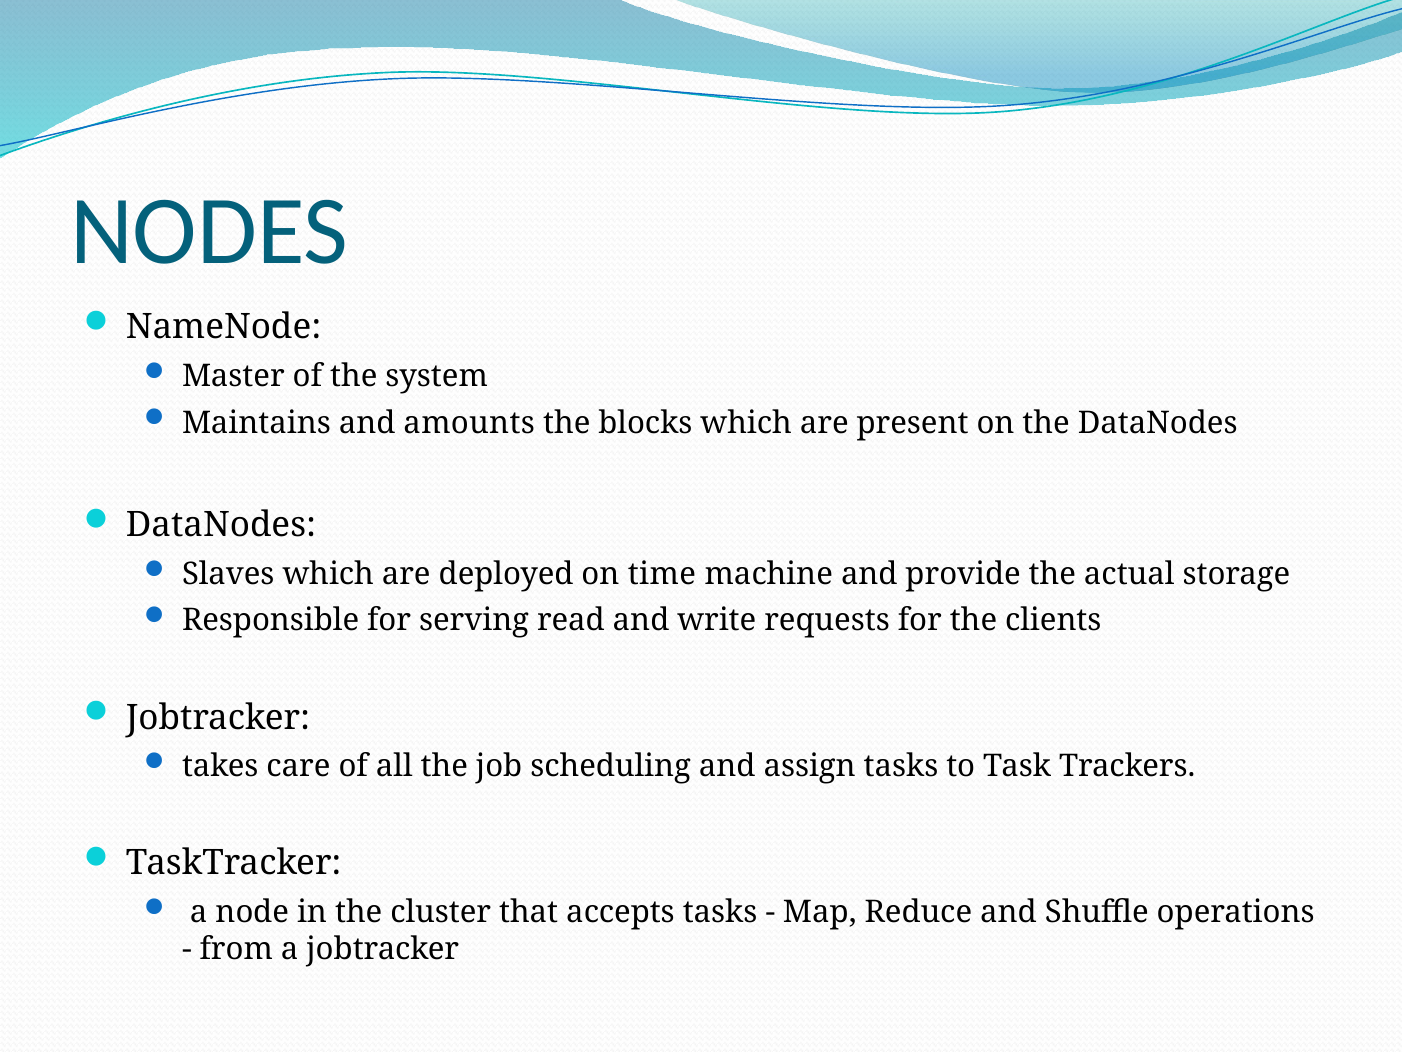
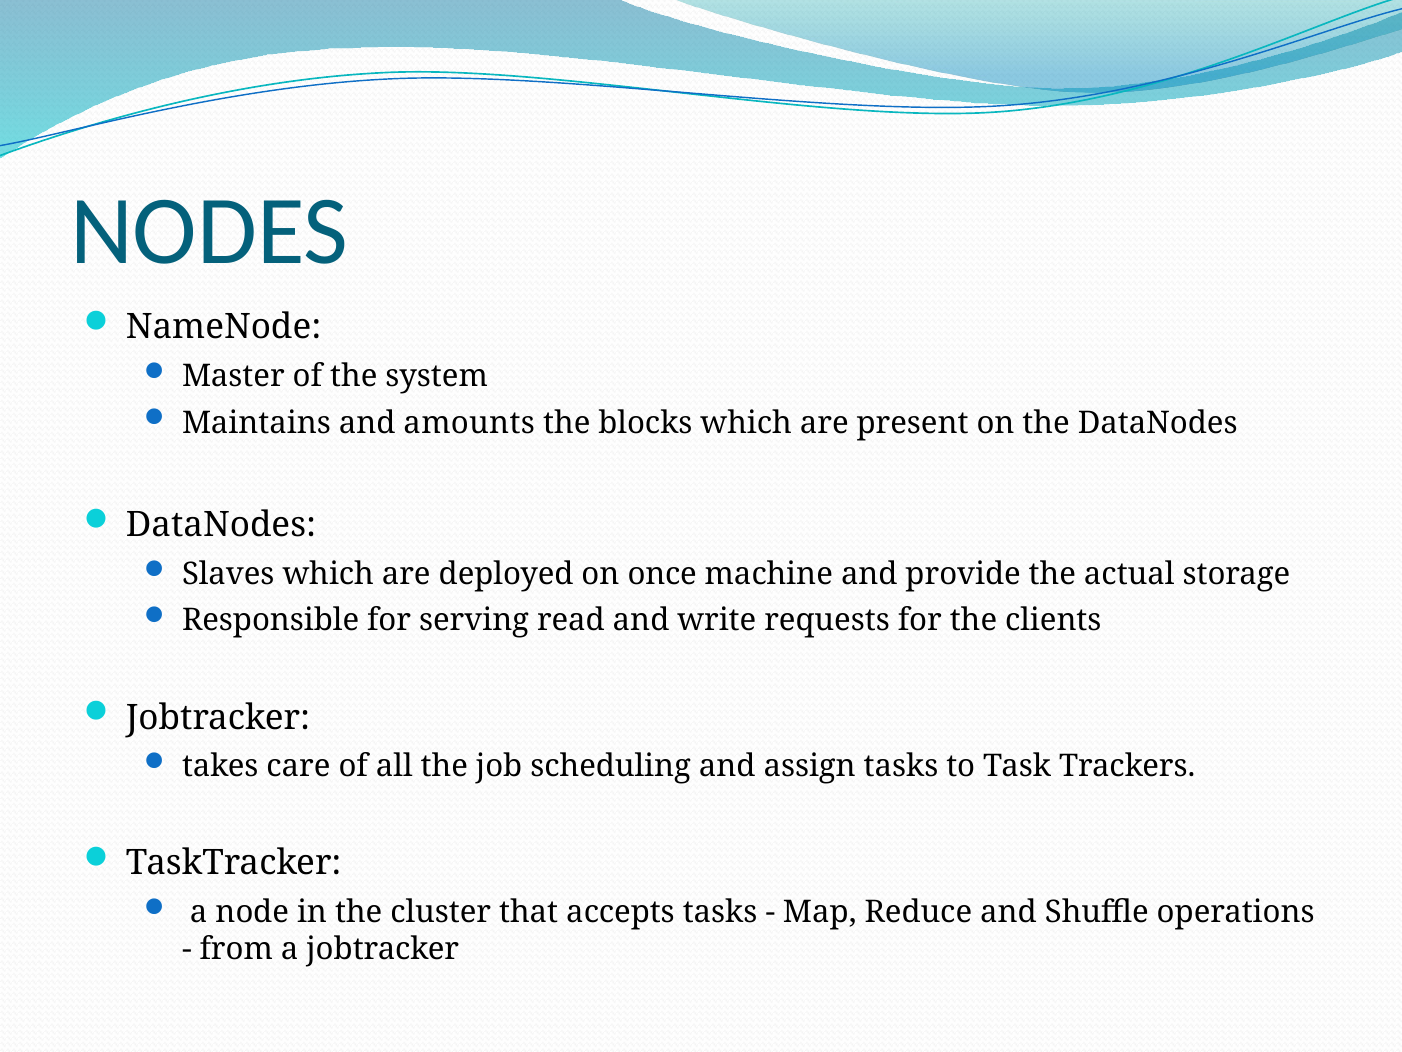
time: time -> once (662, 574)
